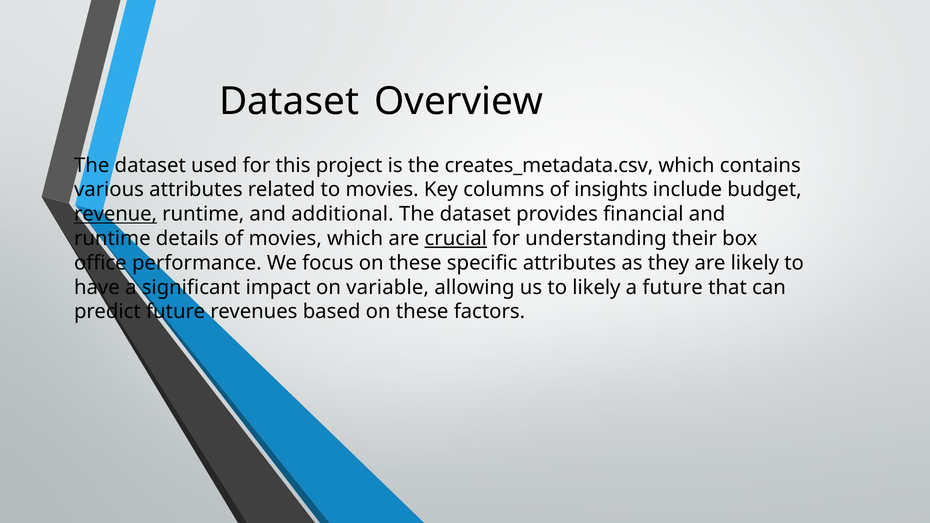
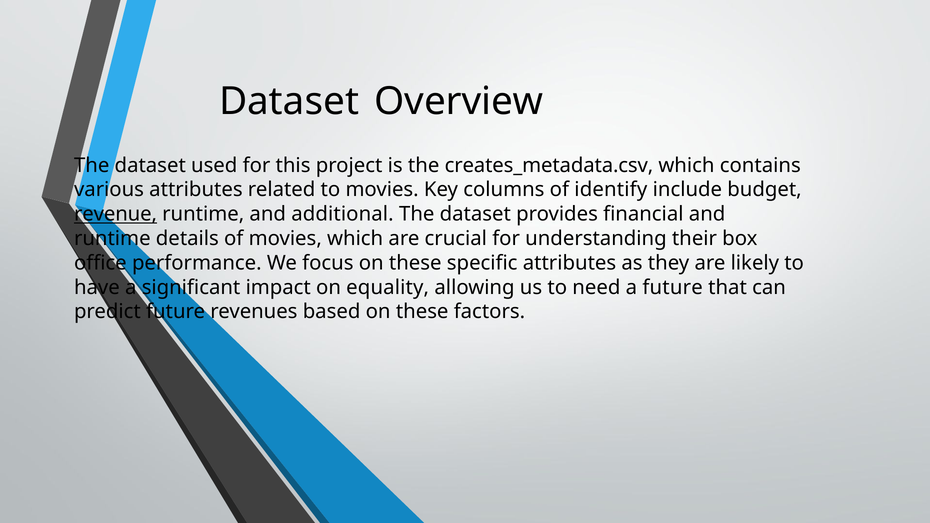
insights: insights -> identify (611, 190)
crucial underline: present -> none (456, 239)
variable: variable -> equality (388, 287)
to likely: likely -> need (596, 287)
